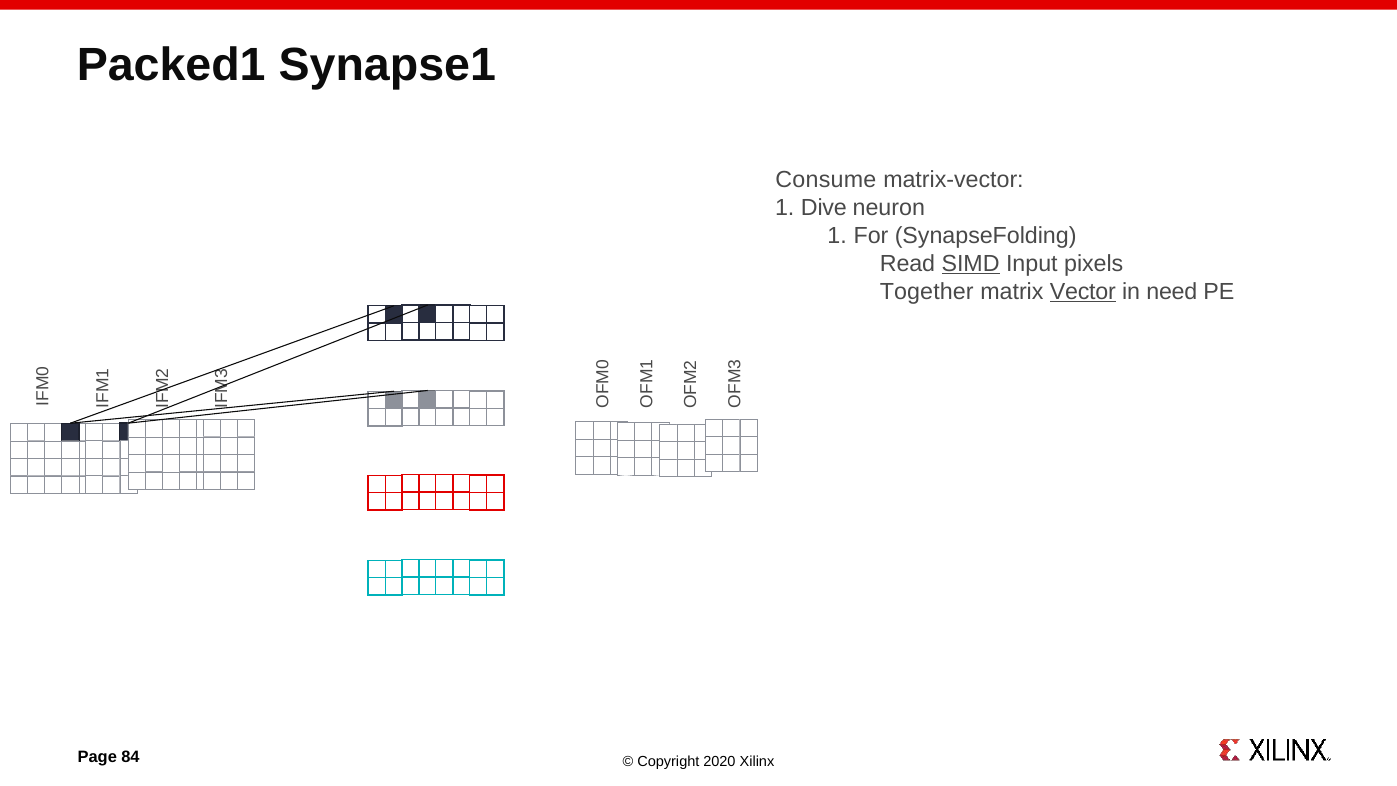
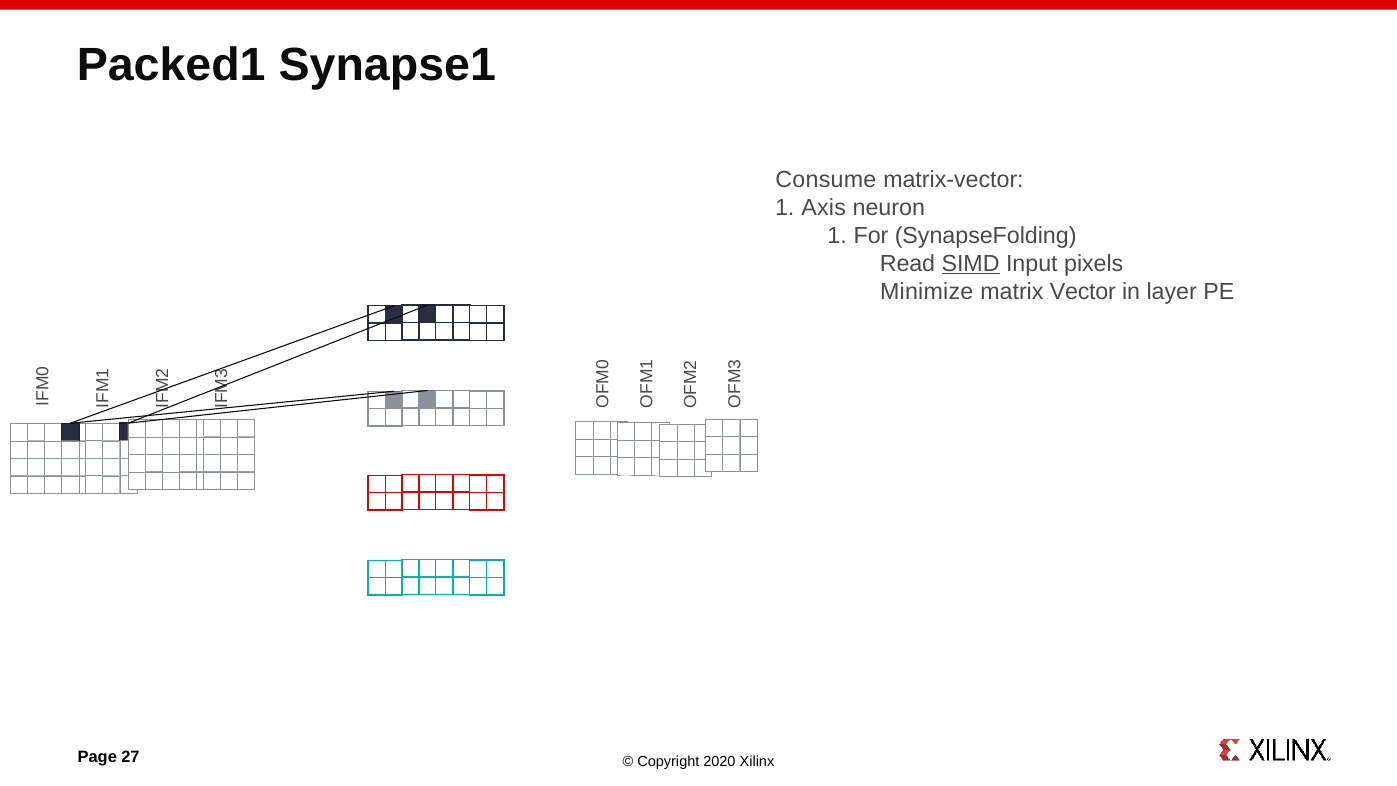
Dive: Dive -> Axis (824, 208)
Together: Together -> Minimize (927, 291)
Vector underline: present -> none (1083, 291)
need: need -> layer (1172, 291)
84: 84 -> 27 (130, 757)
